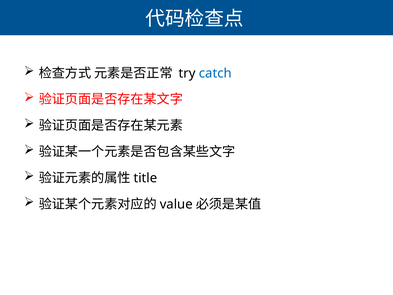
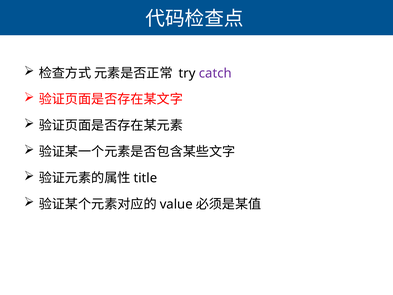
catch colour: blue -> purple (215, 73)
